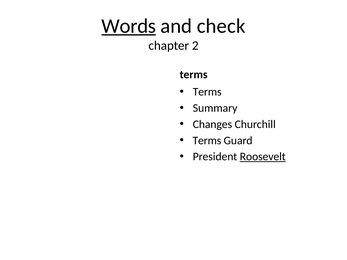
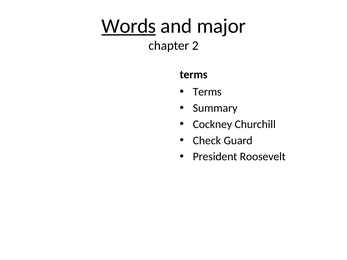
check: check -> major (221, 26)
Changes: Changes -> Cockney (212, 124)
Terms: Terms -> Check (207, 141)
Roosevelt underline: present -> none (263, 157)
